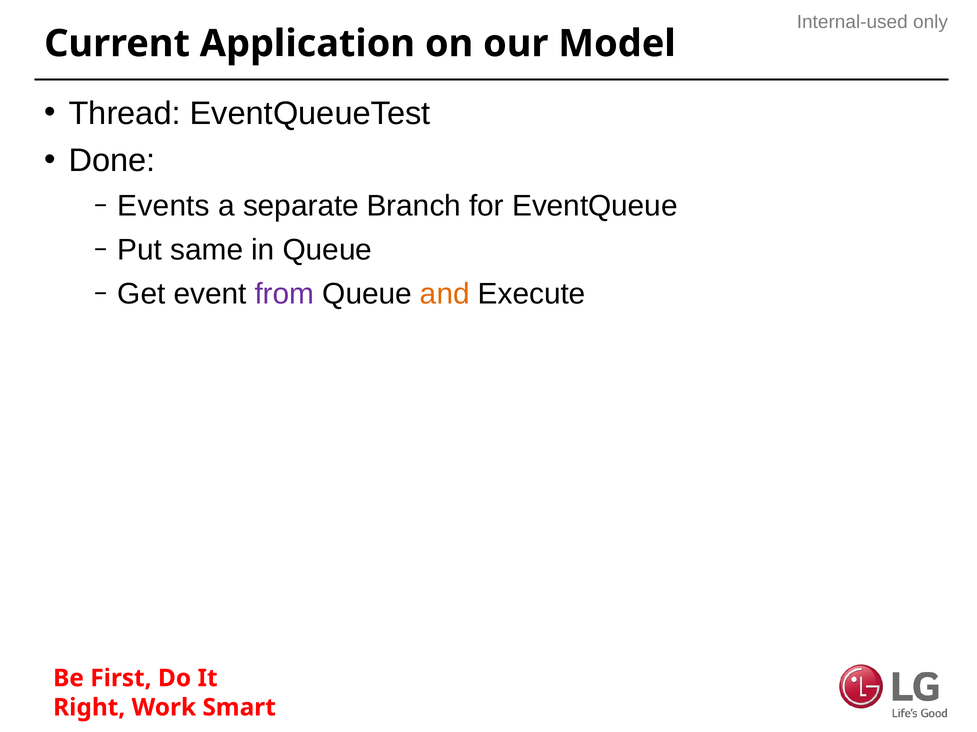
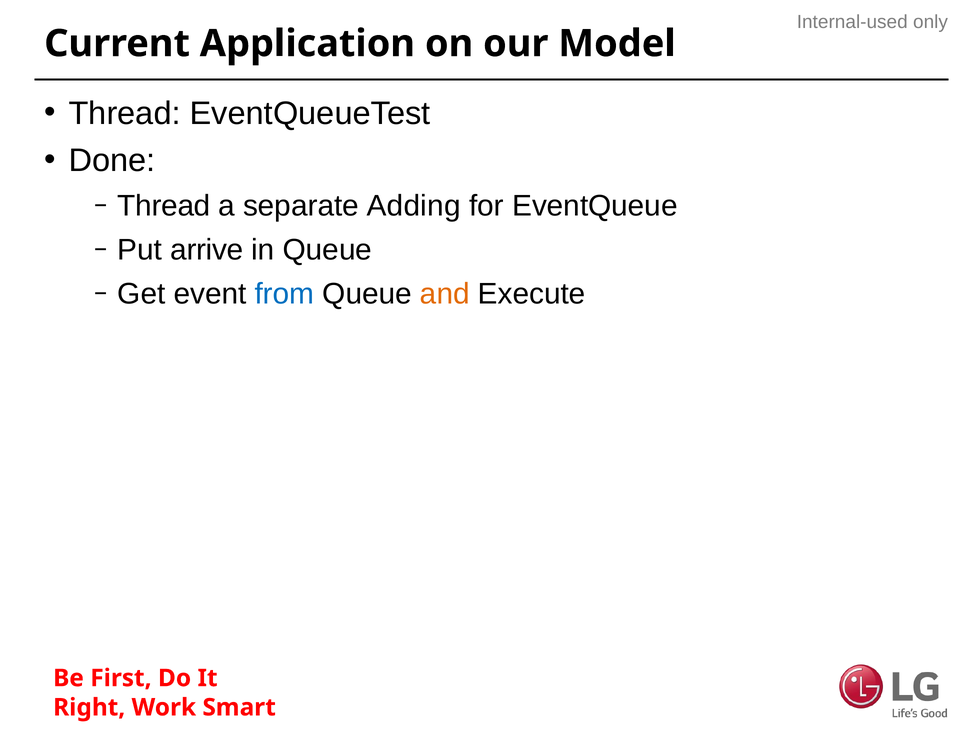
Events: Events -> Thread (164, 206)
Branch: Branch -> Adding (414, 206)
same: same -> arrive (207, 250)
from colour: purple -> blue (284, 294)
